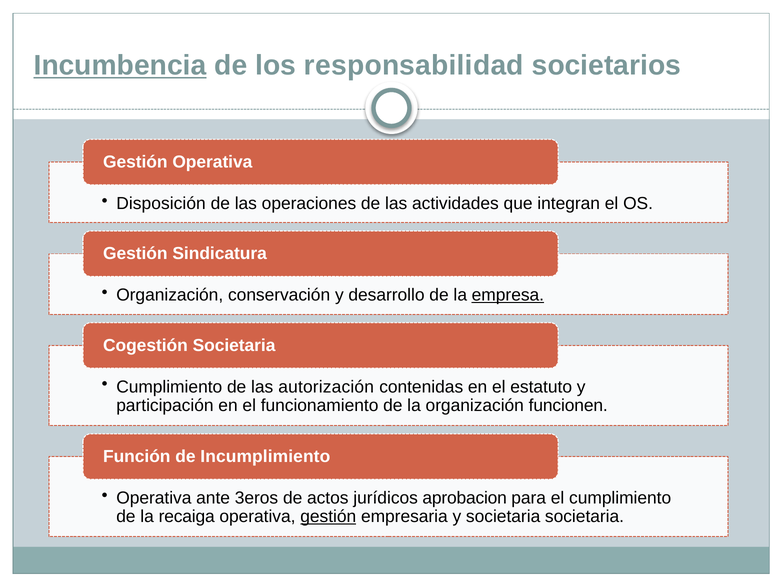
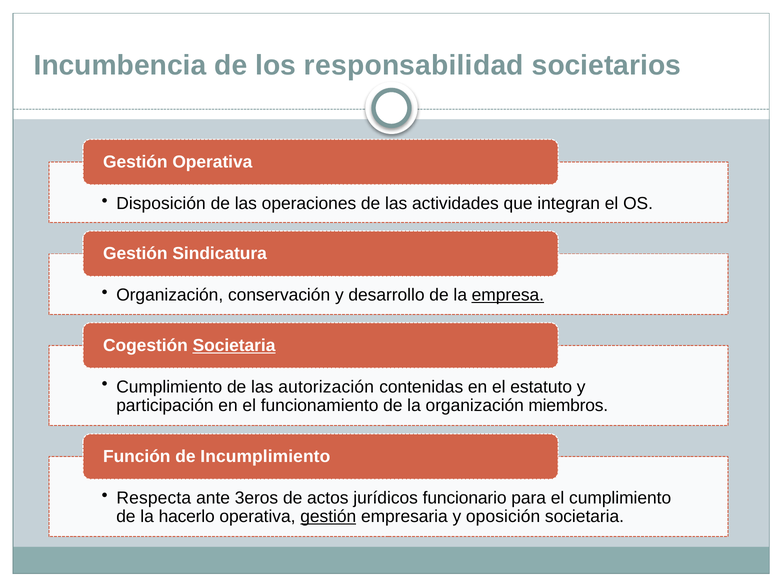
Incumbencia underline: present -> none (120, 66)
Societaria underline: none -> present (234, 345)
funcionen: funcionen -> miembros (568, 406)
Operativa: Operativa -> Respecta (154, 498)
aprobacion: aprobacion -> funcionario (465, 498)
recaiga: recaiga -> hacerlo (187, 517)
y societaria: societaria -> oposición (503, 517)
